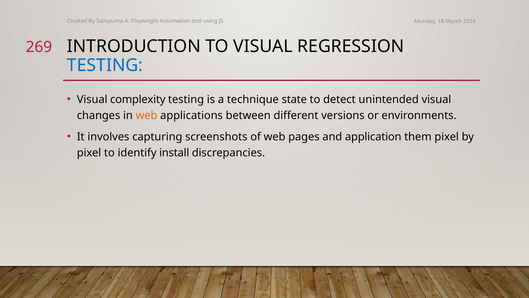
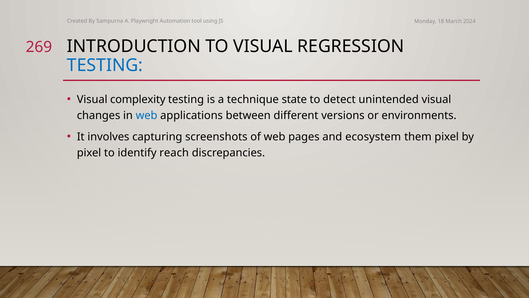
web colour: orange -> blue (147, 115)
application: application -> ecosystem (373, 137)
install: install -> reach (174, 153)
